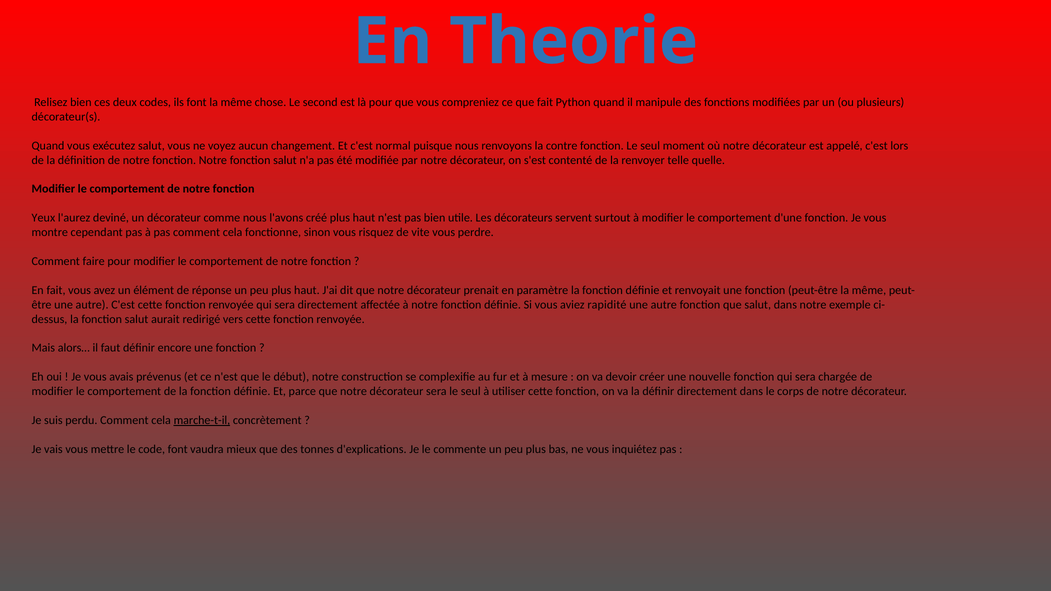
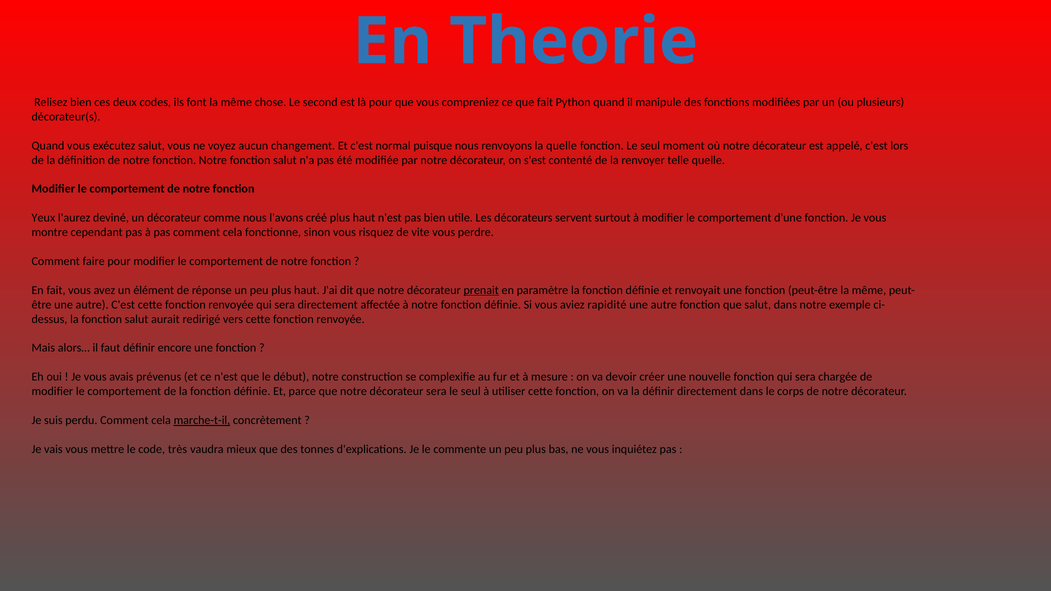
la contre: contre -> quelle (562, 146)
prenait underline: none -> present (481, 290)
code font: font -> très (178, 449)
